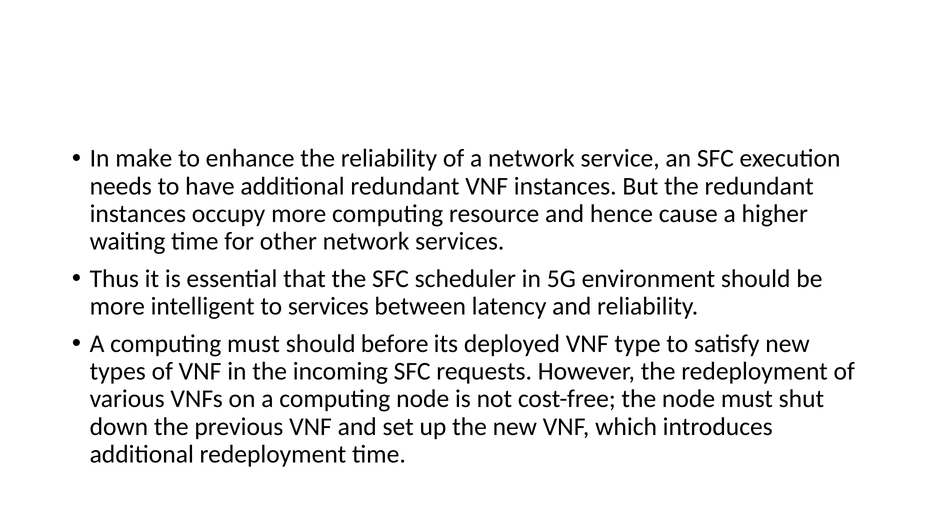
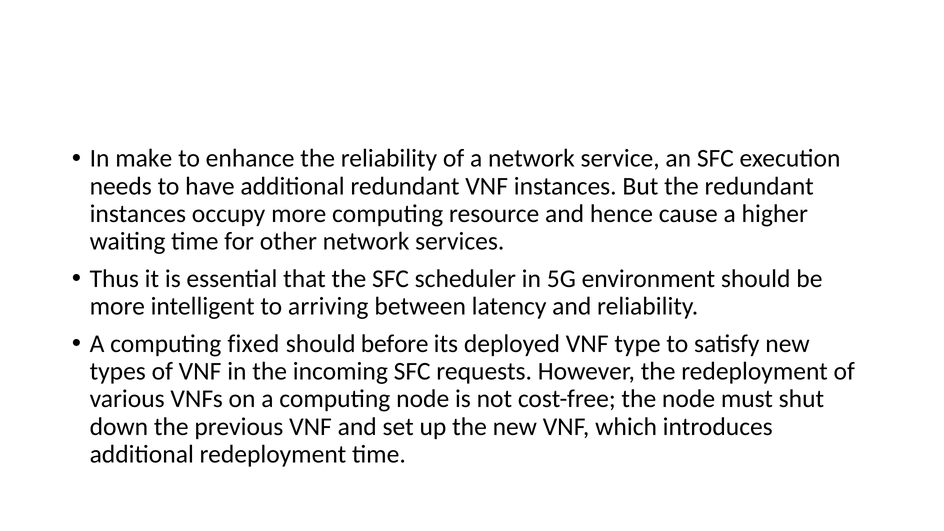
to services: services -> arriving (328, 306)
computing must: must -> fixed (253, 344)
